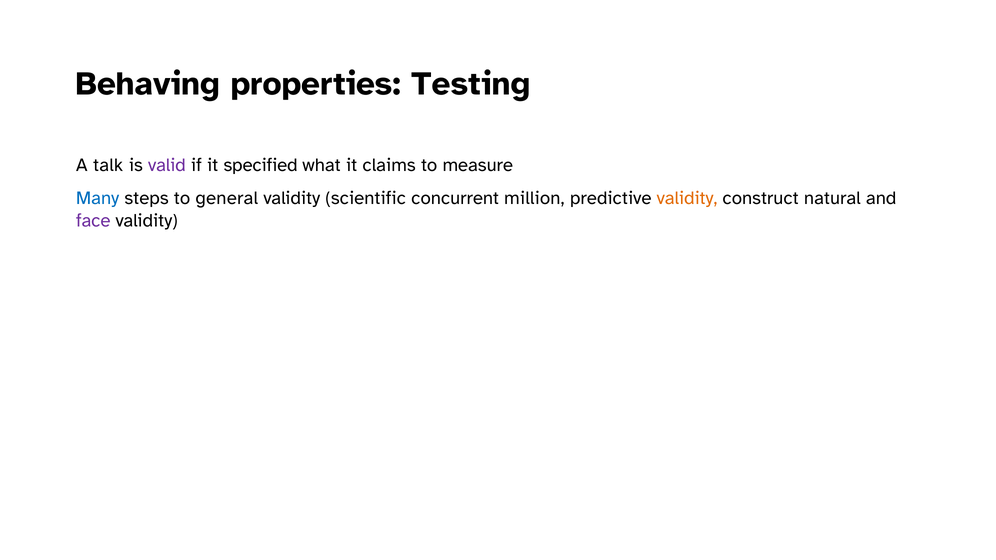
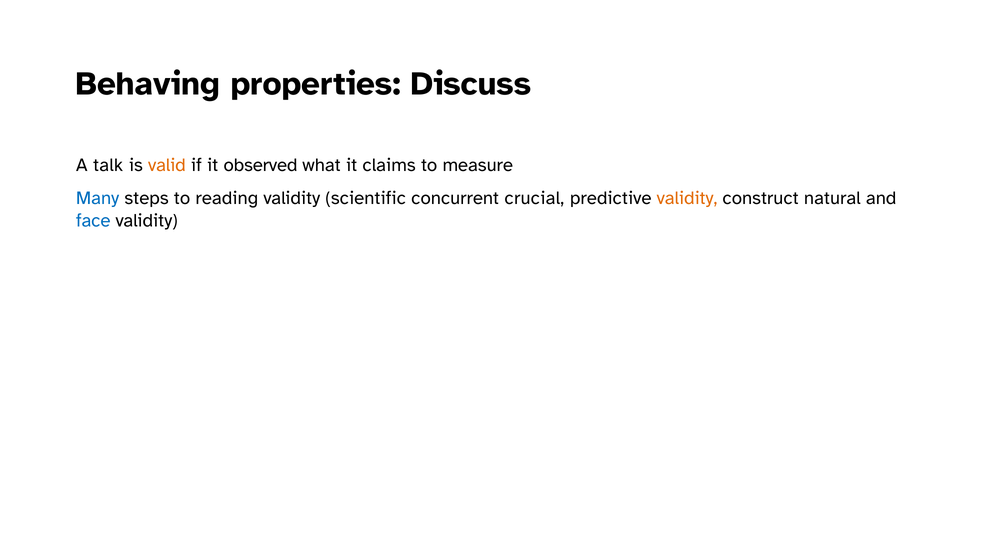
Testing: Testing -> Discuss (471, 84)
valid colour: purple -> orange (167, 165)
specified: specified -> observed (261, 165)
general: general -> reading (227, 198)
million: million -> crucial (534, 198)
face colour: purple -> blue (93, 221)
